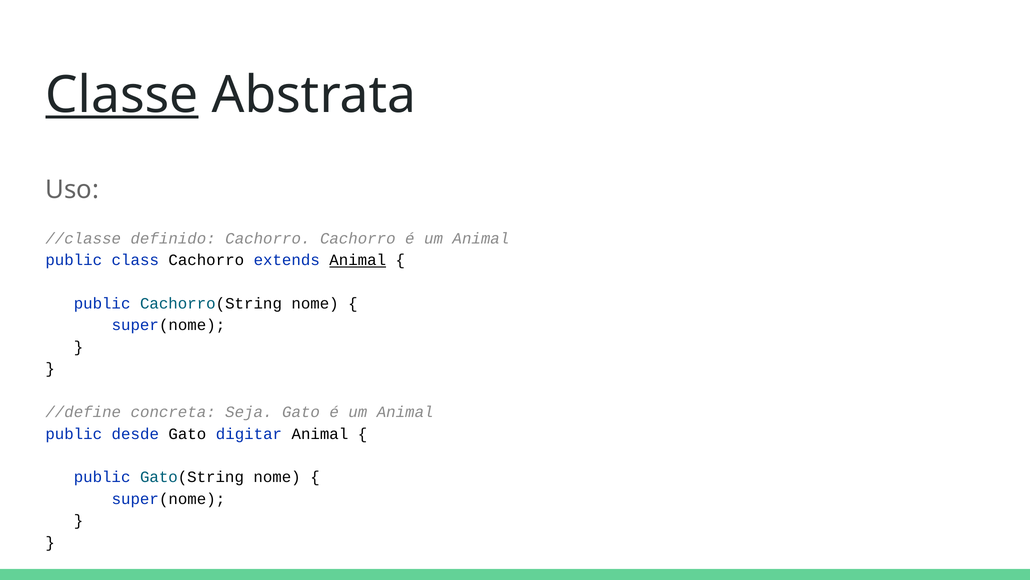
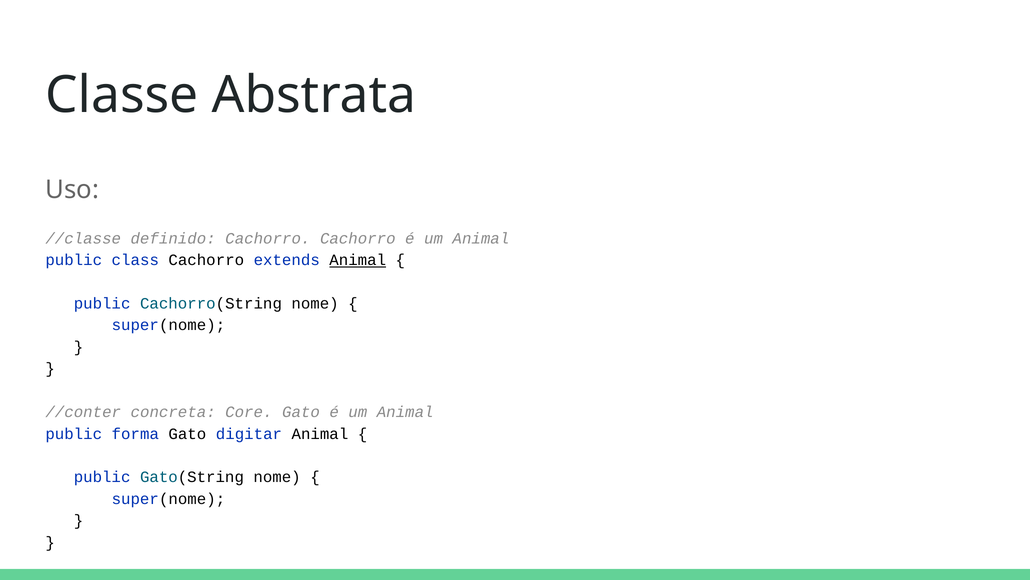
Classe underline: present -> none (122, 95)
//define: //define -> //conter (83, 412)
Seja: Seja -> Core (249, 412)
desde: desde -> forma (135, 433)
